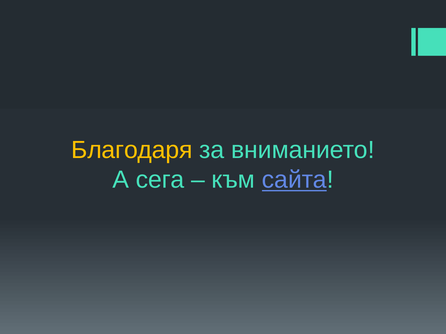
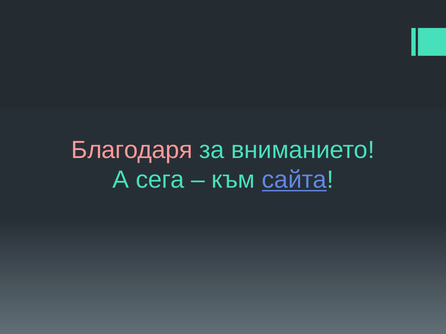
Благодаря colour: yellow -> pink (132, 150)
